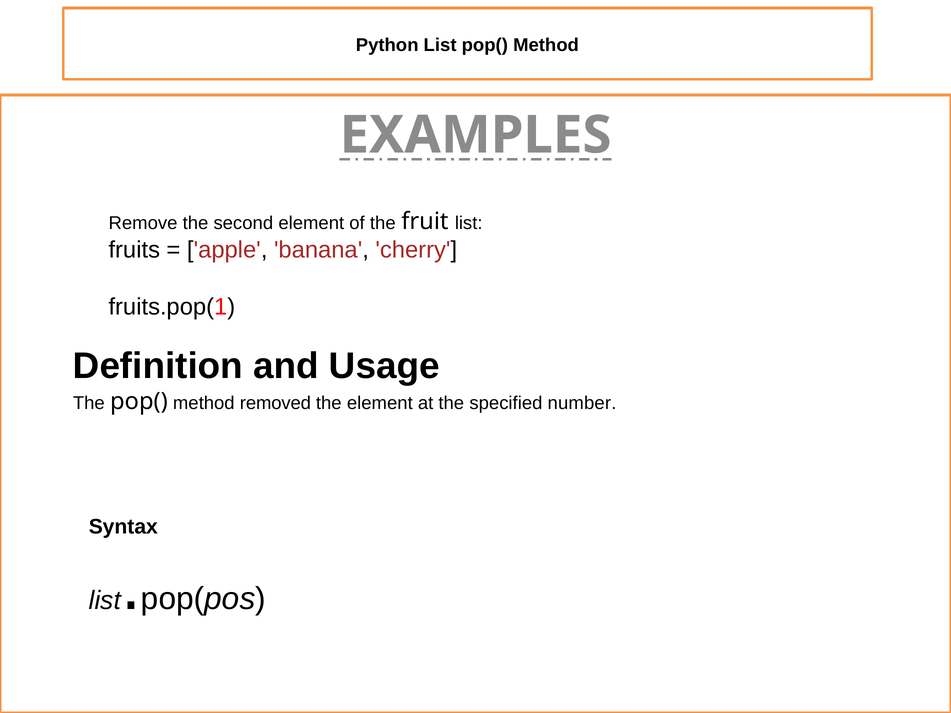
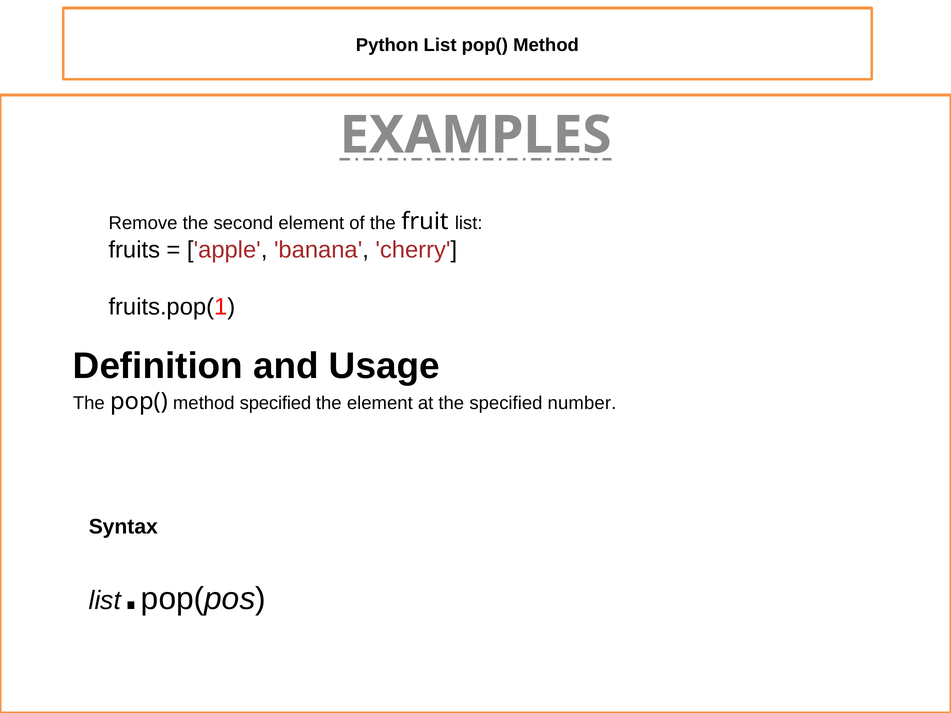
method removed: removed -> specified (275, 403)
